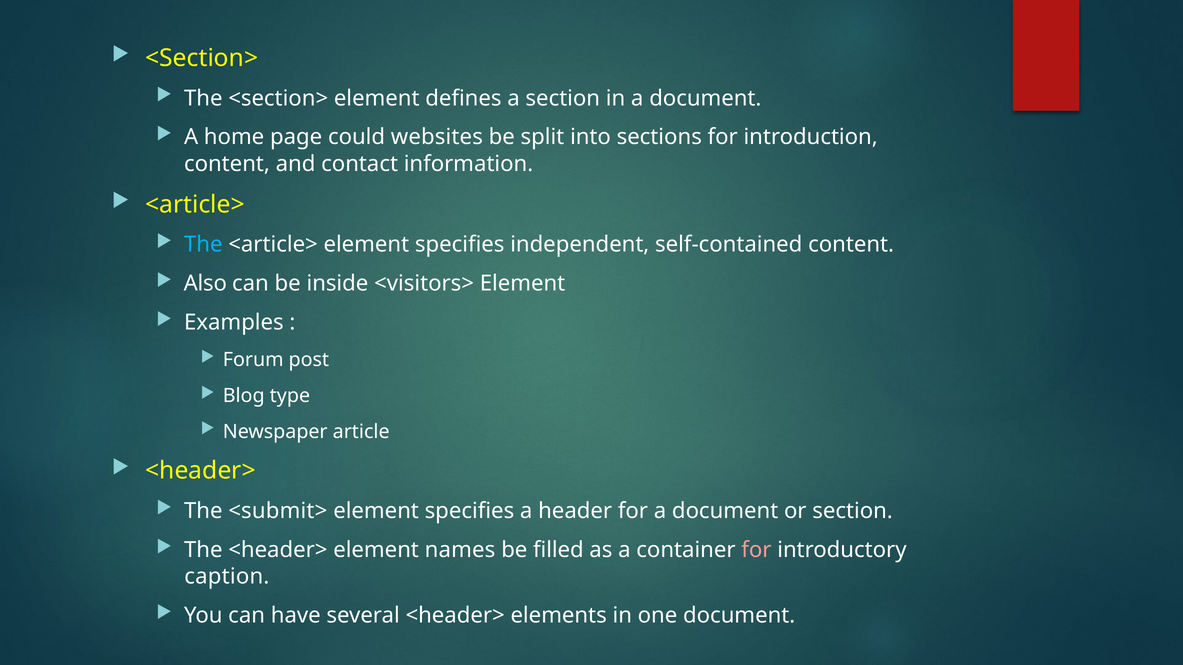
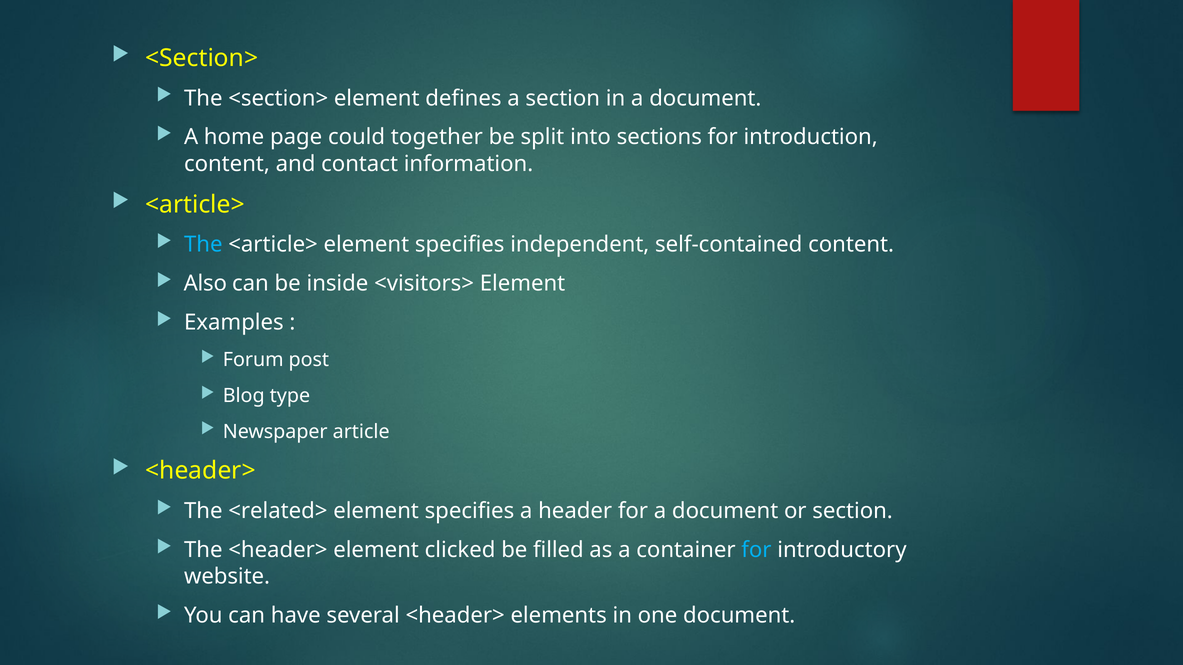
websites: websites -> together (437, 137)
<submit>: <submit> -> <related> (278, 511)
names: names -> clicked (460, 550)
for colour: pink -> light blue (756, 550)
caption: caption -> website (227, 577)
